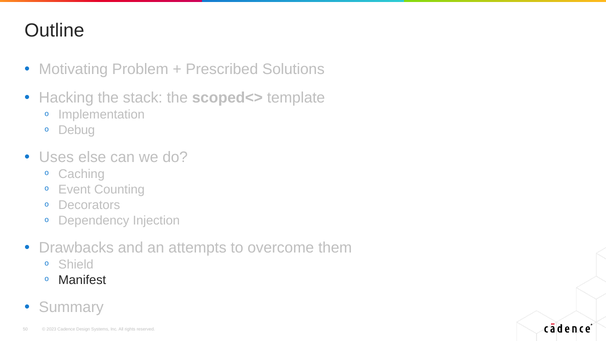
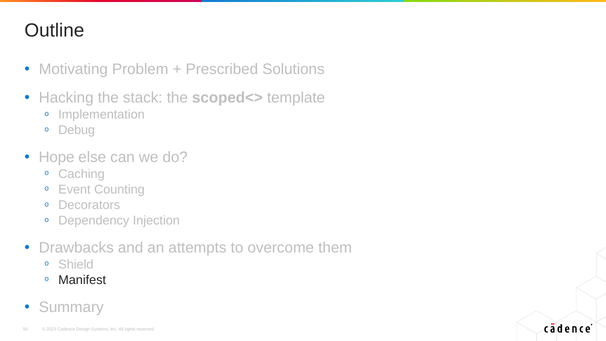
Uses: Uses -> Hope (57, 157)
